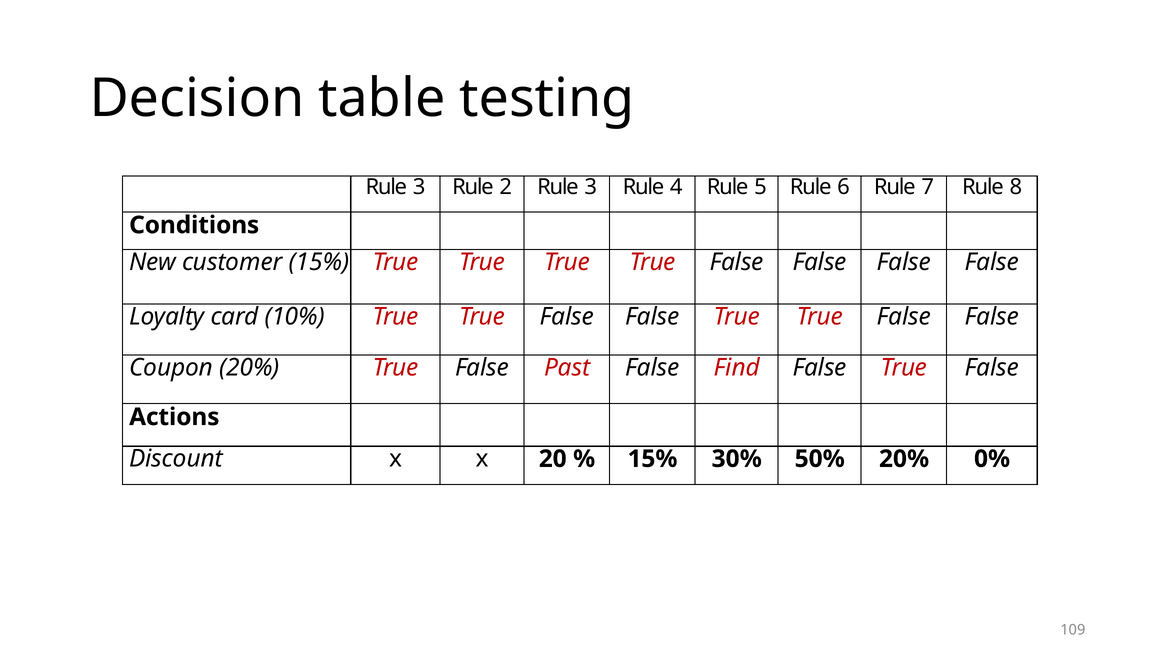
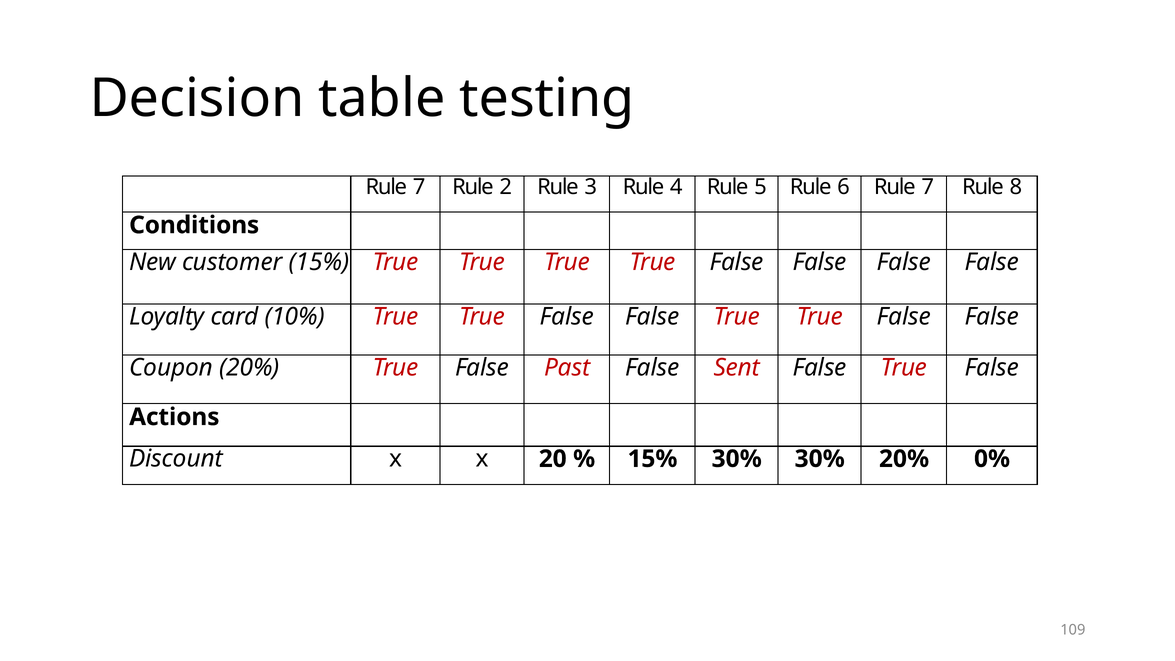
3: 3 -> 7 (419, 187)
Find: Find -> Sent (737, 367)
30% 50%: 50% -> 30% (820, 459)
